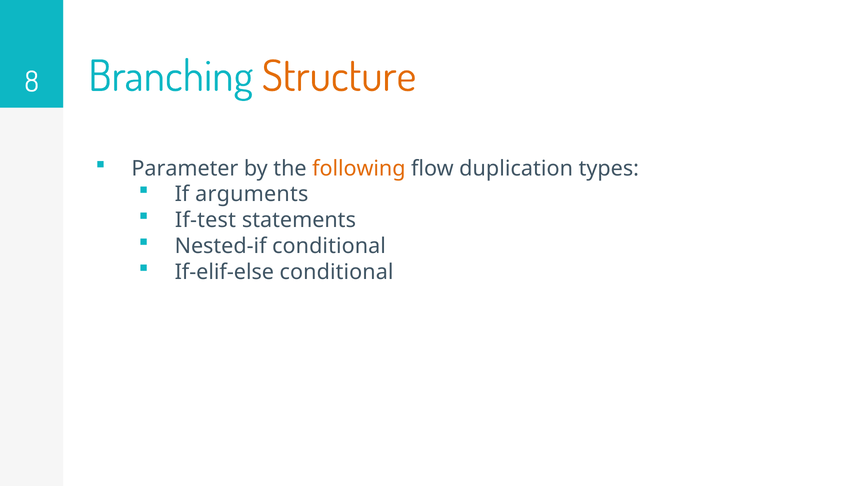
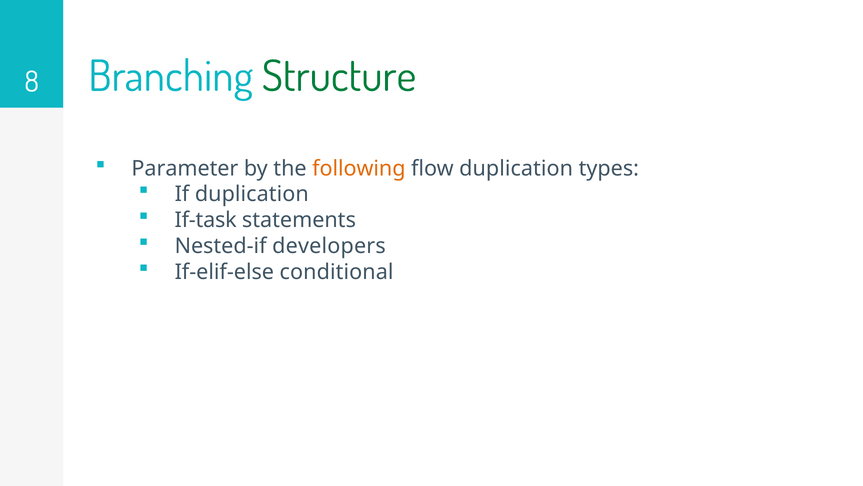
Structure colour: orange -> green (339, 77)
If arguments: arguments -> duplication (252, 194)
If-test: If-test -> If-task (206, 220)
Nested-if conditional: conditional -> developers (329, 246)
